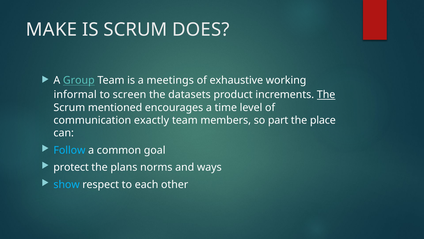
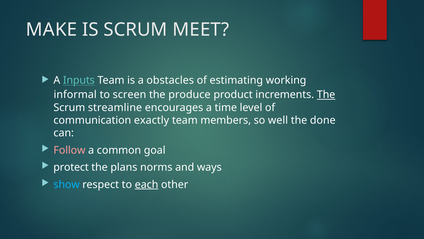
DOES: DOES -> MEET (201, 30)
Group: Group -> Inputs (79, 80)
meetings: meetings -> obstacles (170, 80)
exhaustive: exhaustive -> estimating (236, 80)
datasets: datasets -> produce (189, 95)
mentioned: mentioned -> streamline (115, 107)
part: part -> well (278, 120)
place: place -> done (323, 120)
Follow colour: light blue -> pink (69, 150)
each underline: none -> present (147, 184)
